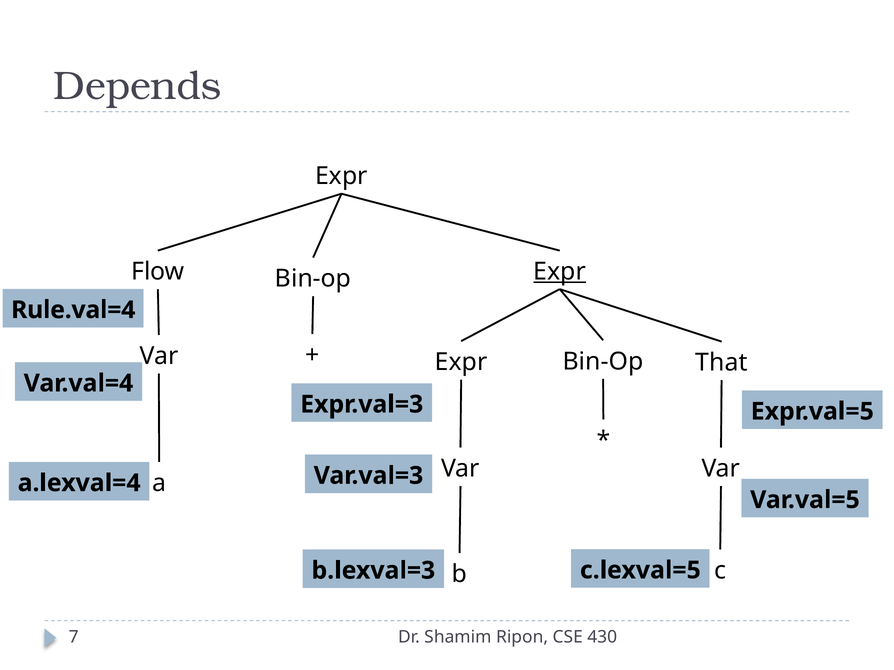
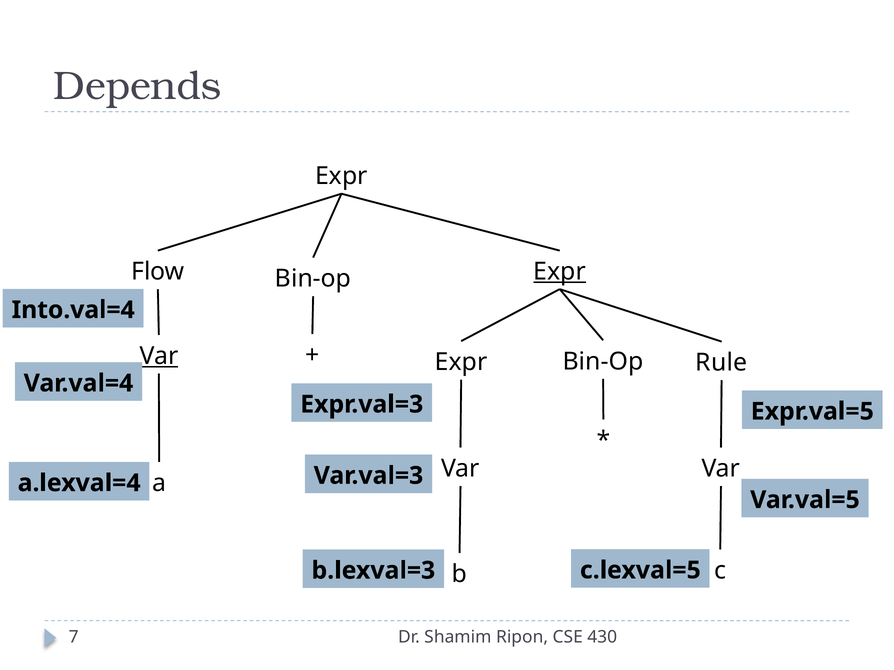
Rule.val=4: Rule.val=4 -> Into.val=4 (73, 310)
Var underline: none -> present (159, 356)
That: That -> Rule (721, 363)
